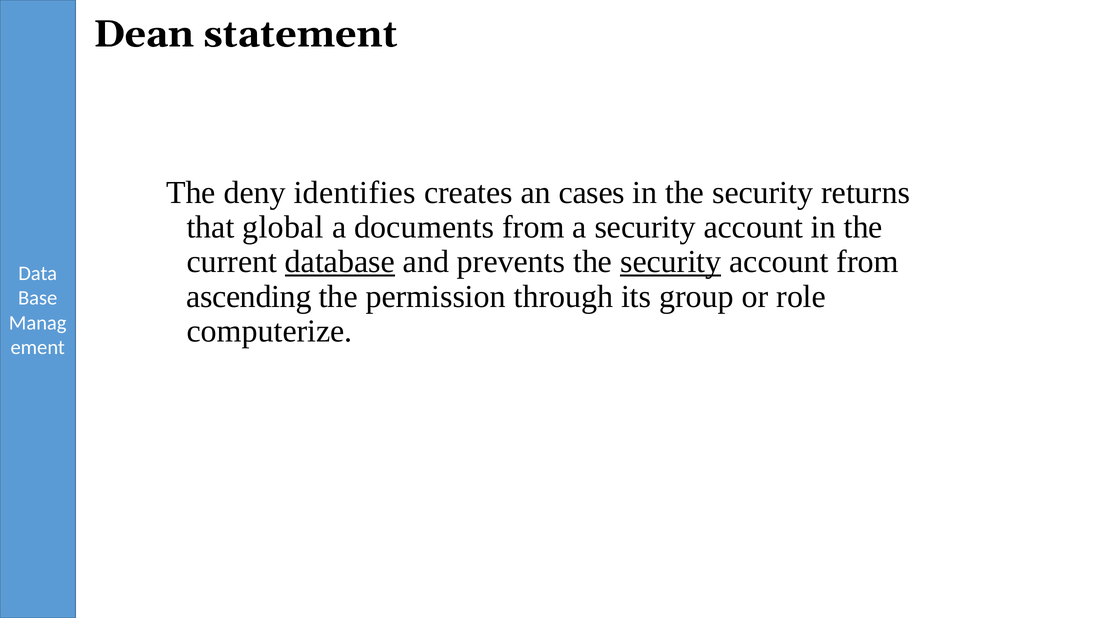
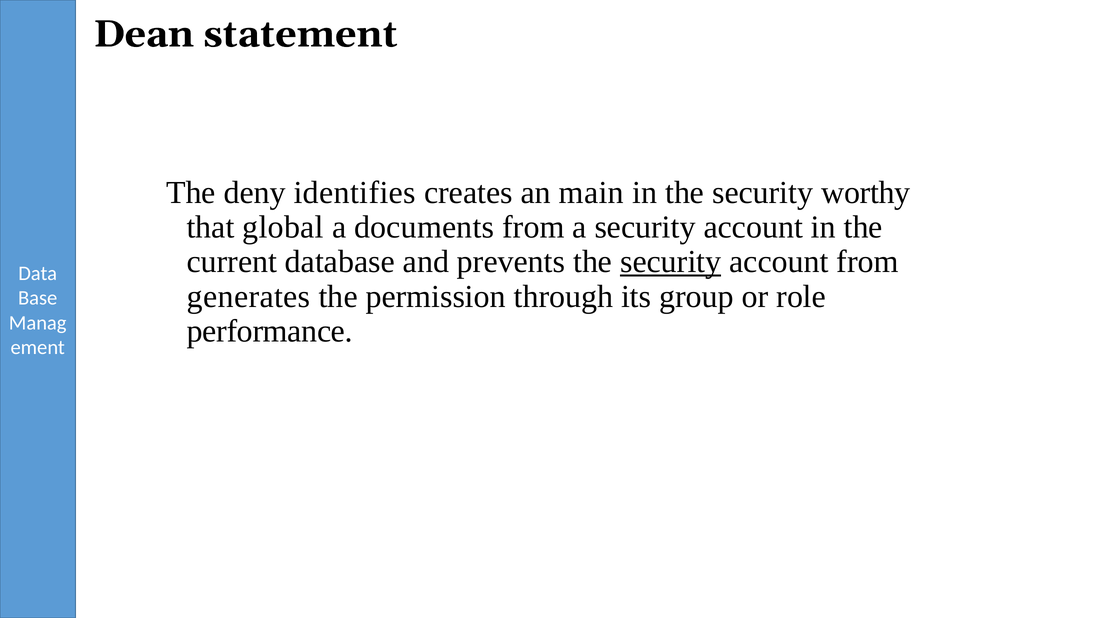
cases: cases -> main (591, 193)
returns: returns -> worthy (866, 193)
database underline: present -> none (340, 262)
ascending: ascending -> generates (249, 296)
computerize: computerize -> performance (270, 331)
